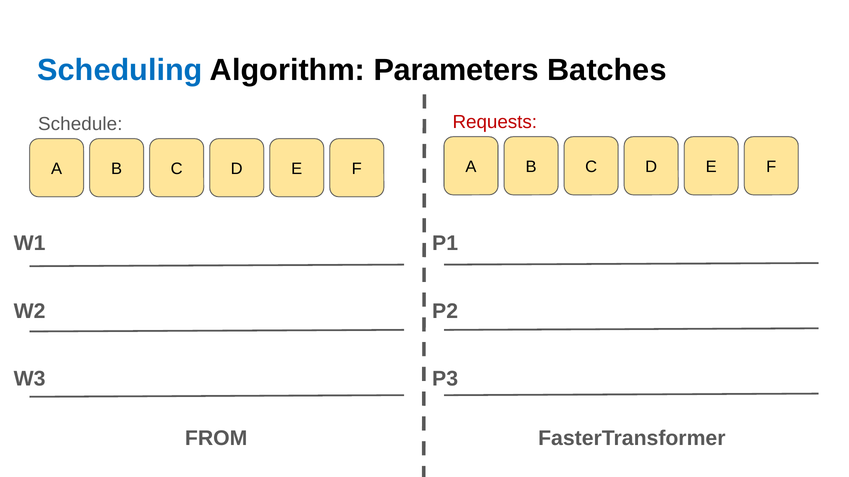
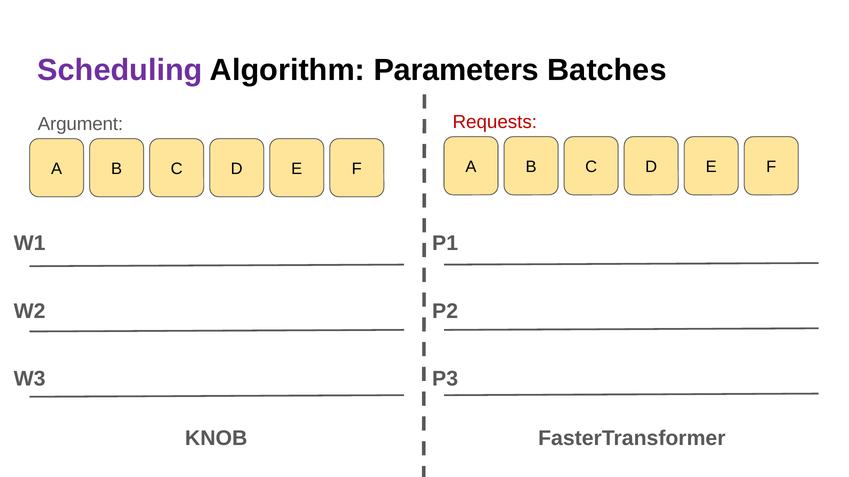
Scheduling colour: blue -> purple (120, 70)
Schedule: Schedule -> Argument (80, 124)
FROM: FROM -> KNOB (216, 439)
